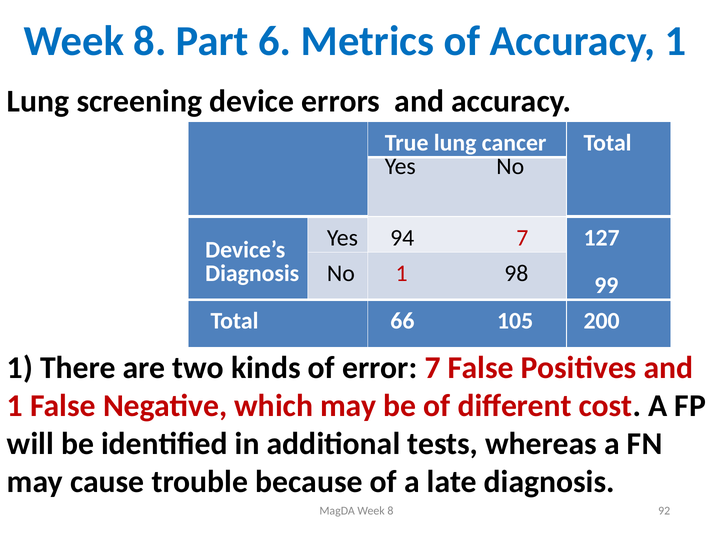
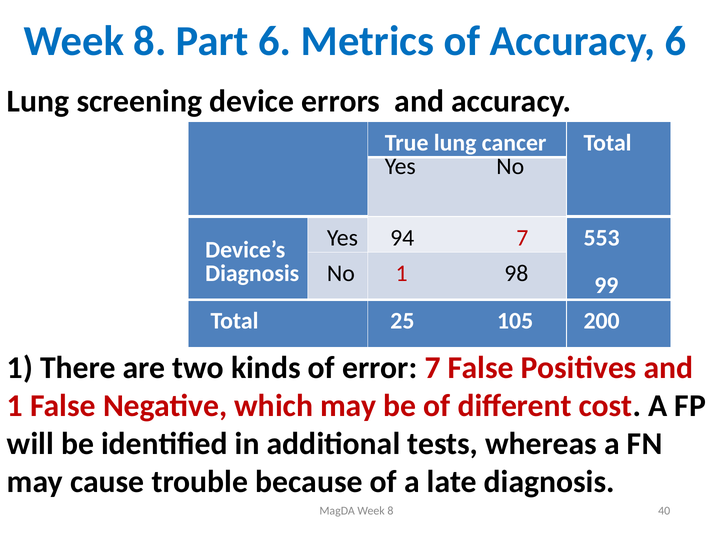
of Accuracy 1: 1 -> 6 (676, 41)
127: 127 -> 553 (602, 238)
66: 66 -> 25 (402, 321)
92: 92 -> 40 (664, 511)
